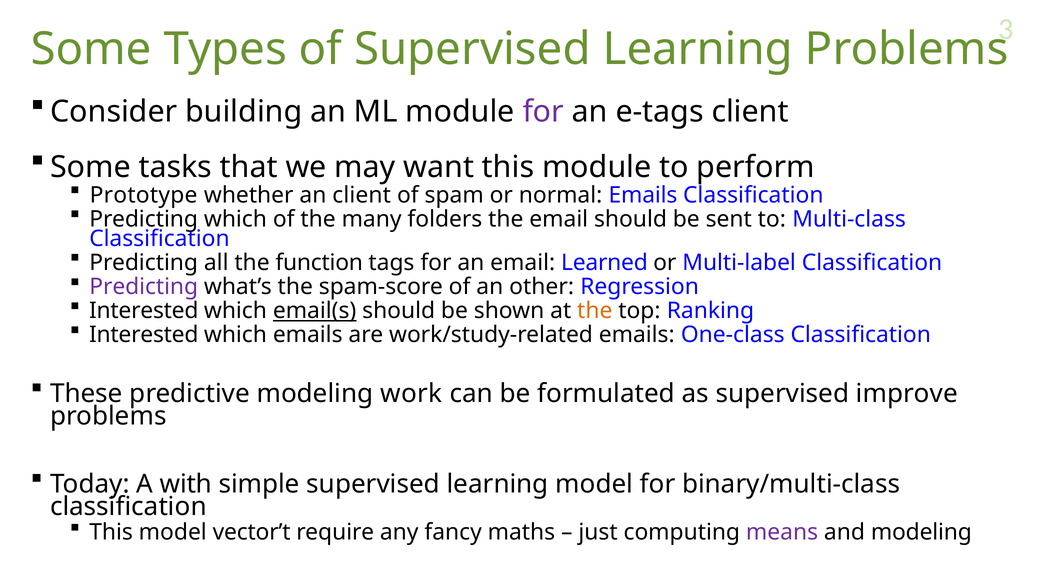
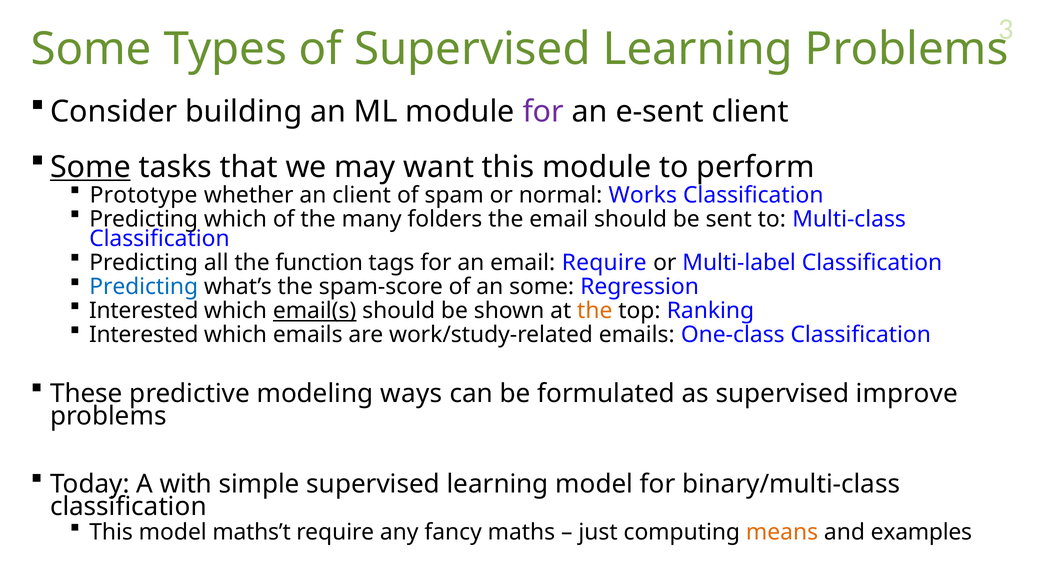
e-tags: e-tags -> e-sent (660, 112)
Some underline: none -> present (90, 167)
normal Emails: Emails -> Works (643, 195)
email Learned: Learned -> Require (604, 263)
Predicting colour: purple -> blue (144, 287)
an other: other -> some (542, 287)
work: work -> ways (411, 394)
vector’t: vector’t -> maths’t (252, 533)
means colour: purple -> orange (782, 533)
and modeling: modeling -> examples (921, 533)
